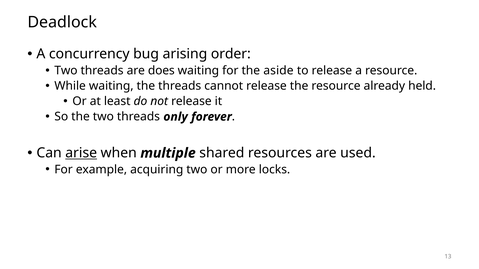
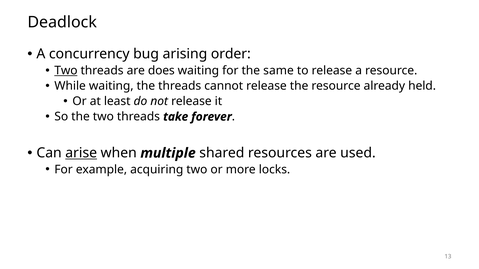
Two underline: none -> present (66, 71)
aside: aside -> same (278, 71)
only: only -> take (176, 117)
